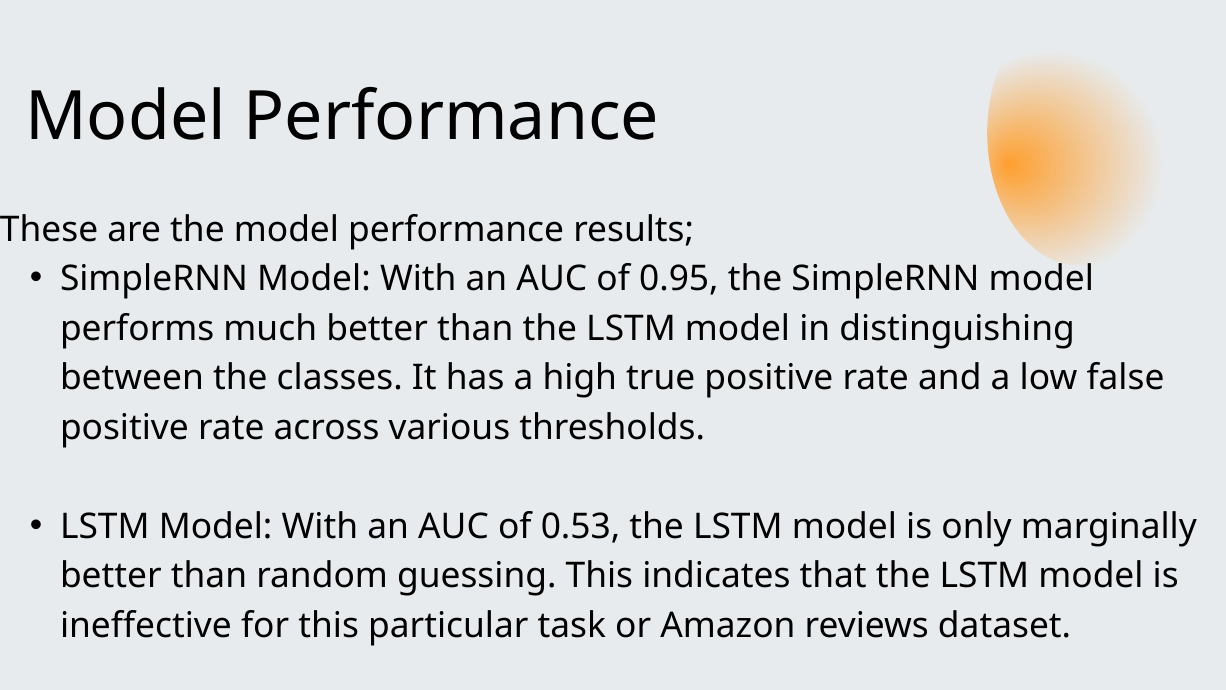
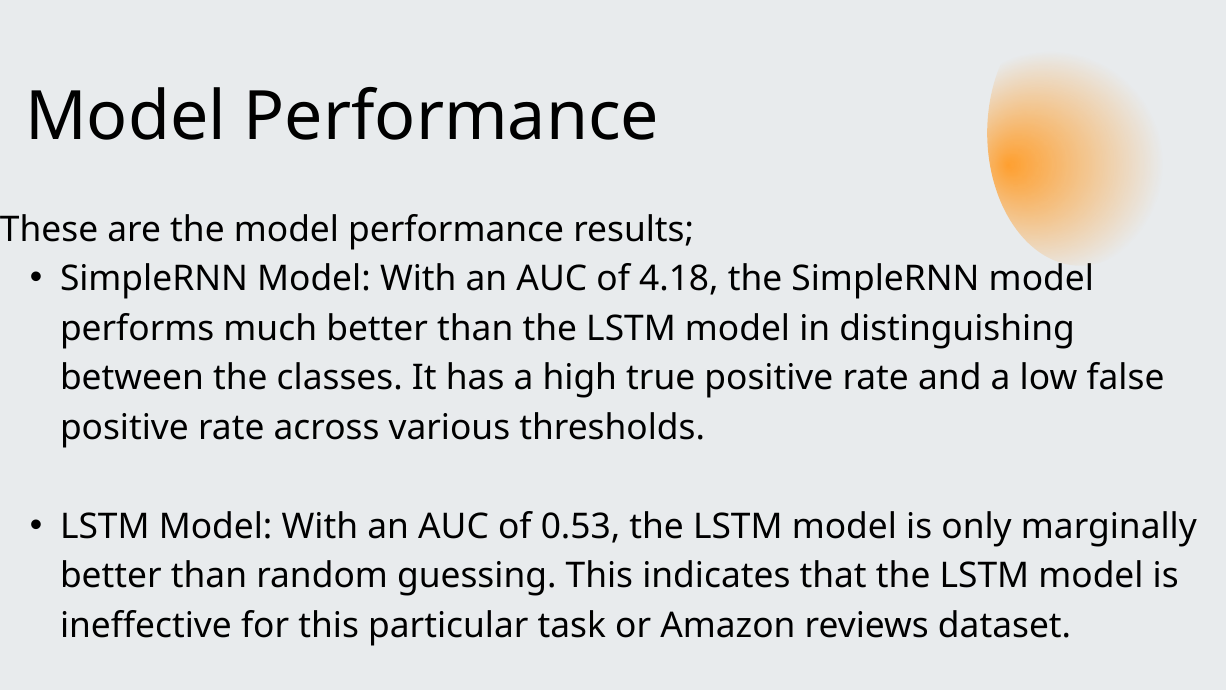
0.95: 0.95 -> 4.18 (679, 279)
